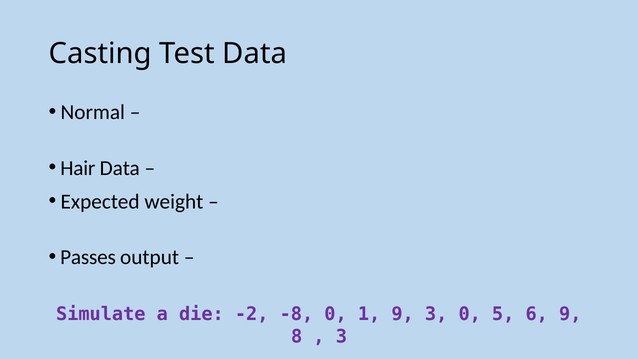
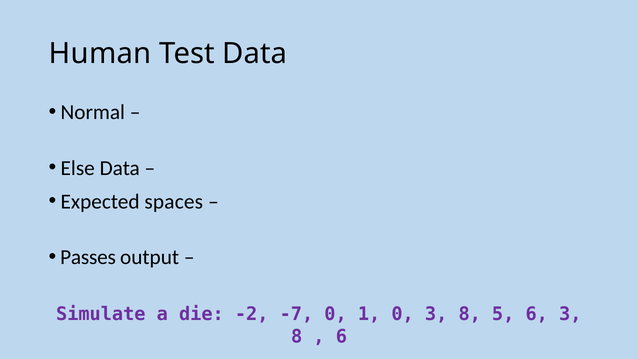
Casting: Casting -> Human (100, 54)
Hair: Hair -> Else (78, 168)
weight: weight -> spaces (174, 201)
-8: -8 -> -7 (296, 314)
1 9: 9 -> 0 (403, 314)
0: 0 -> 8 (470, 314)
6 9: 9 -> 3 (570, 314)
3: 3 -> 6 (341, 336)
